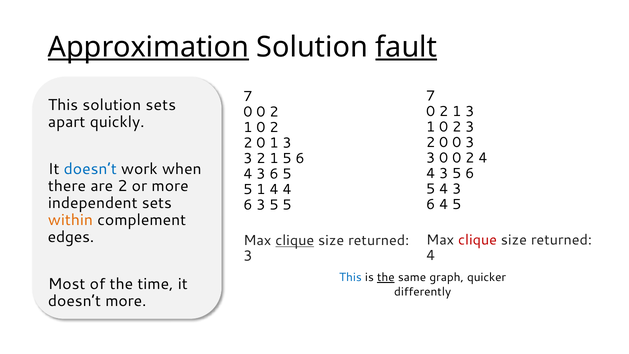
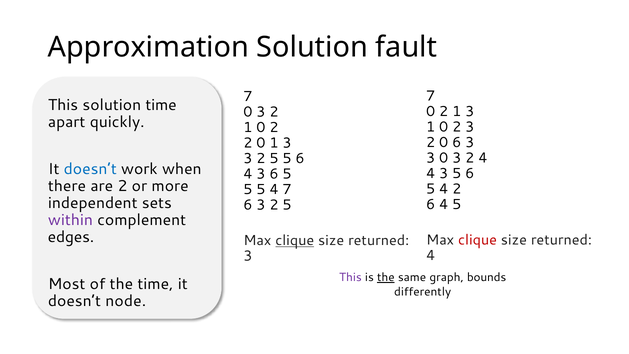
Approximation underline: present -> none (148, 47)
fault underline: present -> none (406, 47)
solution sets: sets -> time (161, 105)
0: 0 -> 3 (261, 112)
2 0 0: 0 -> 6 (457, 142)
3 0 0: 0 -> 3 (457, 158)
1: 1 -> 5 (274, 158)
5 4 3: 3 -> 2 (457, 189)
1: 1 -> 5 (261, 190)
4: 4 -> 7 (287, 190)
6 3 5: 5 -> 2 (274, 205)
within colour: orange -> purple (70, 220)
This colour: blue -> purple (350, 277)
quicker: quicker -> bounds (487, 277)
doesn’t more: more -> node (126, 301)
